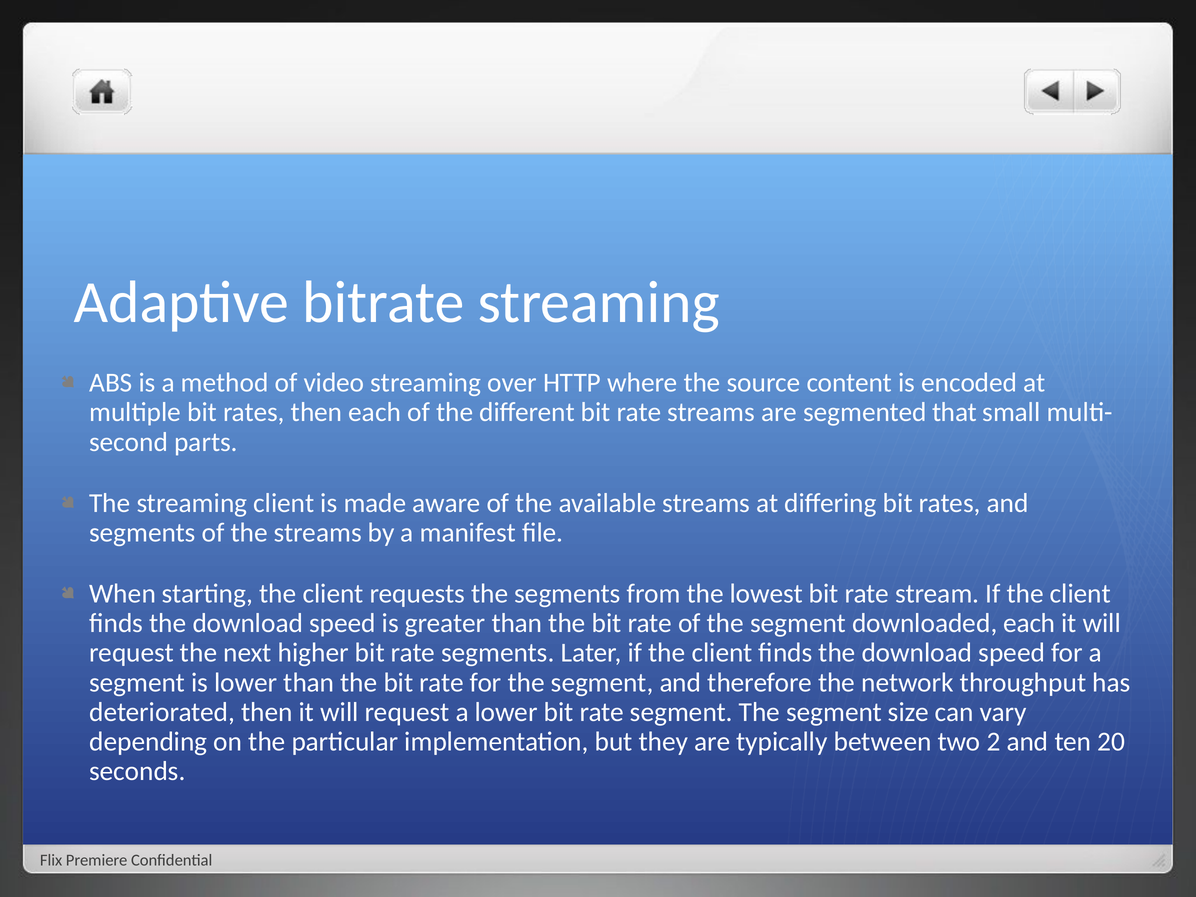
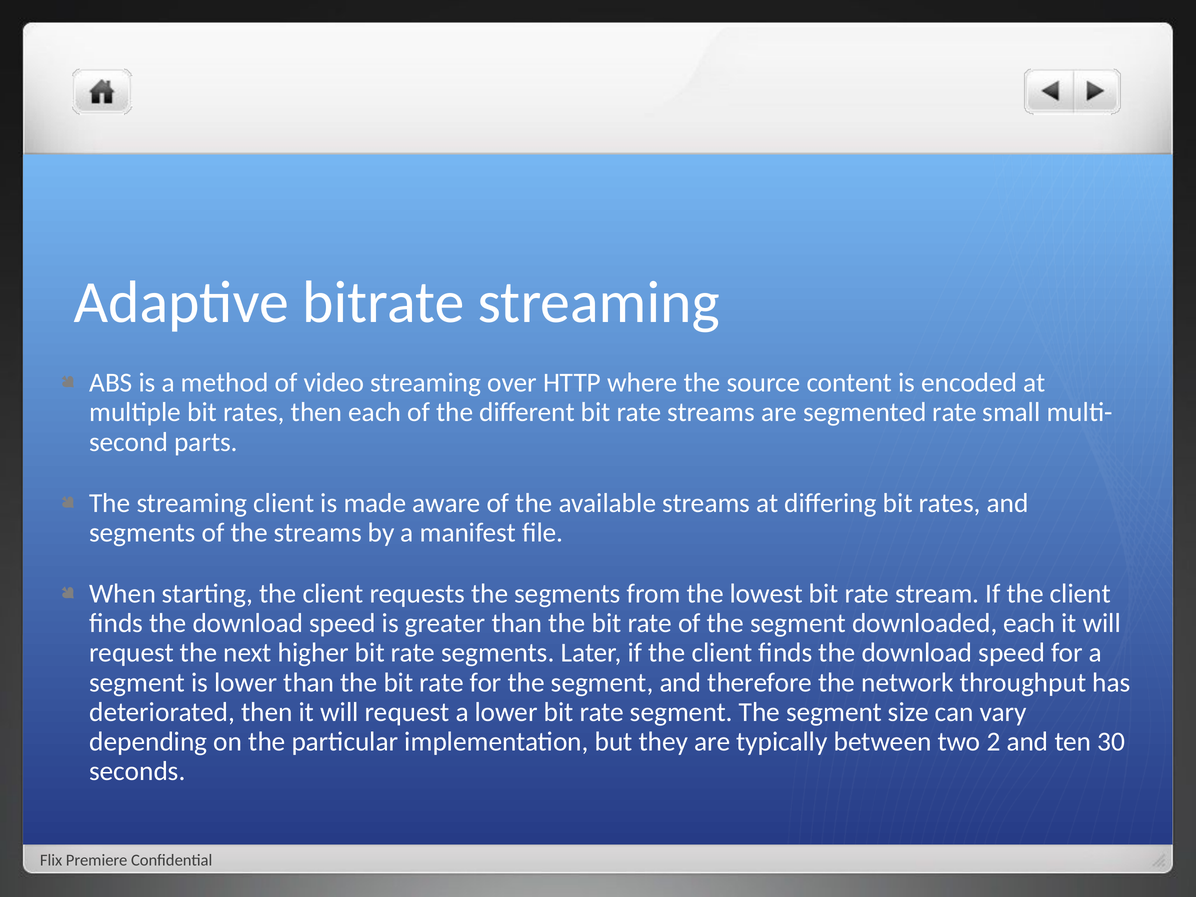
segmented that: that -> rate (955, 412)
20: 20 -> 30 (1111, 742)
